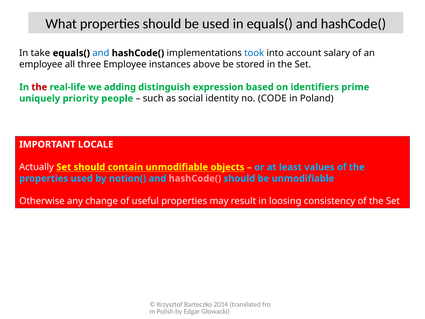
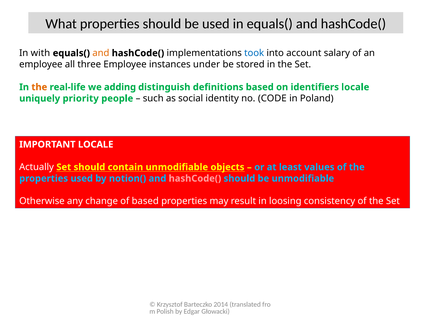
take: take -> with (40, 53)
and colour: blue -> orange (101, 53)
above: above -> under (207, 64)
the colour: red -> orange (39, 87)
expression: expression -> definitions (218, 87)
identifiers prime: prime -> locale (355, 87)
of useful: useful -> based (145, 201)
